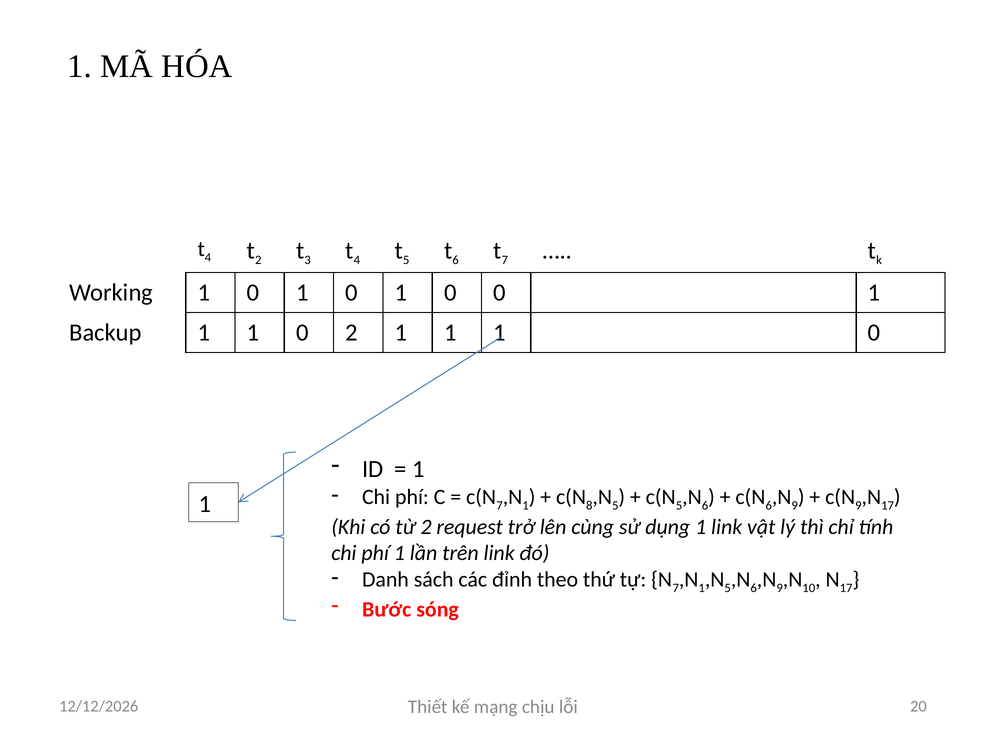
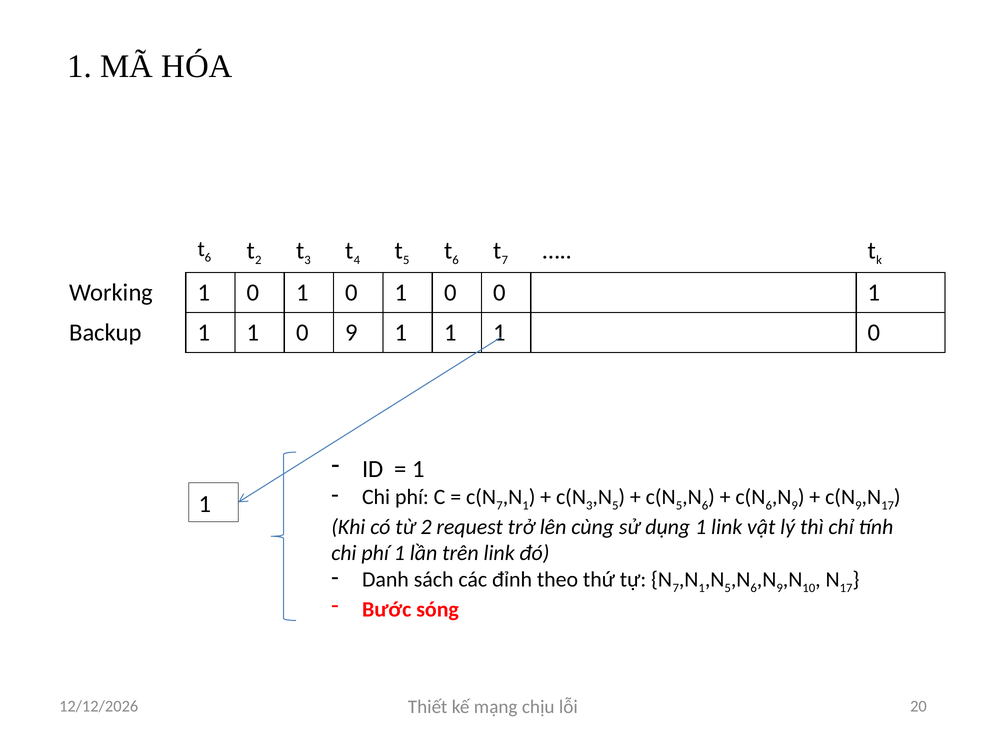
4: 4 -> 6 (208, 257)
0 2: 2 -> 9 (352, 333)
8: 8 -> 3 (589, 505)
